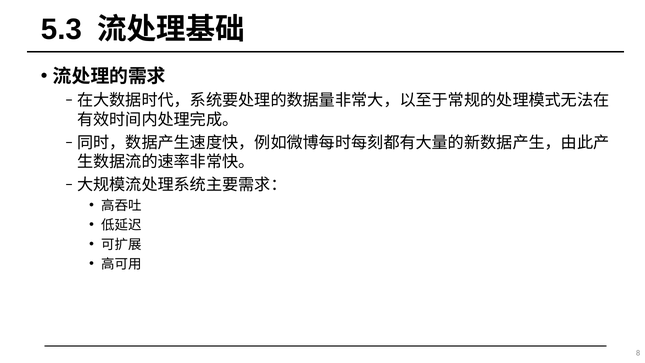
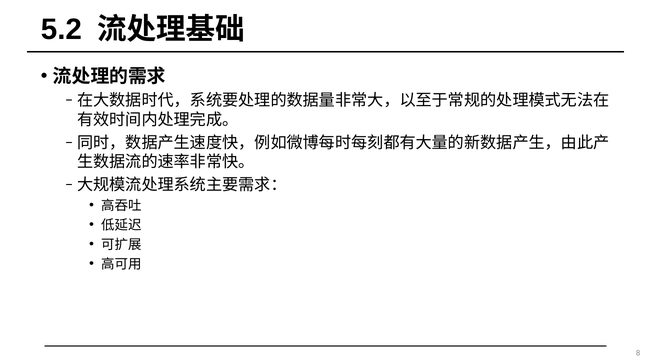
5.3: 5.3 -> 5.2 (61, 29)
